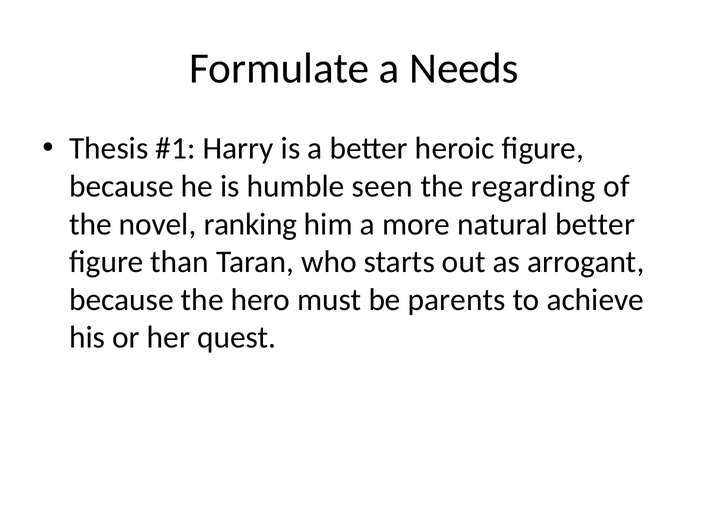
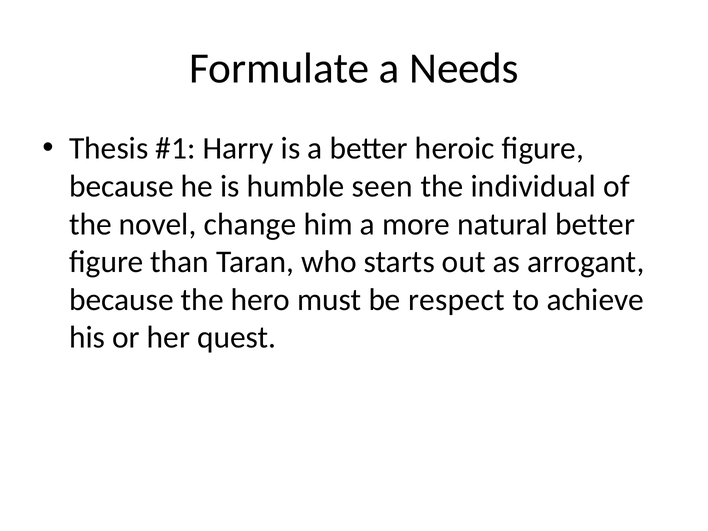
regarding: regarding -> individual (533, 186)
ranking: ranking -> change (250, 224)
parents: parents -> respect (456, 300)
